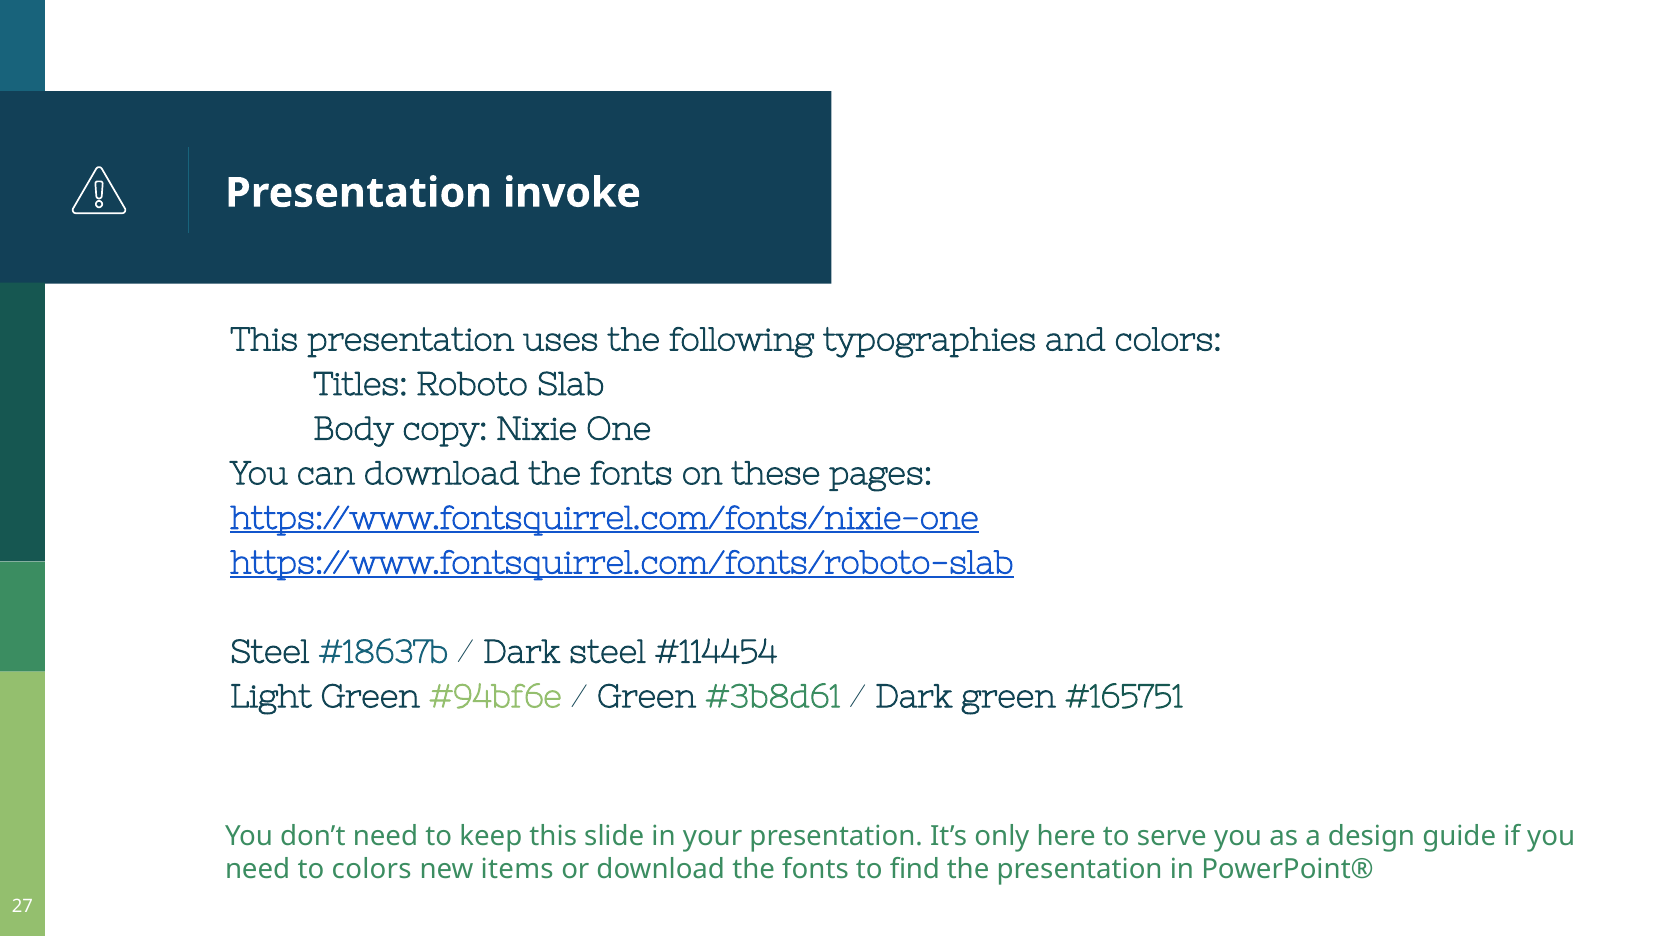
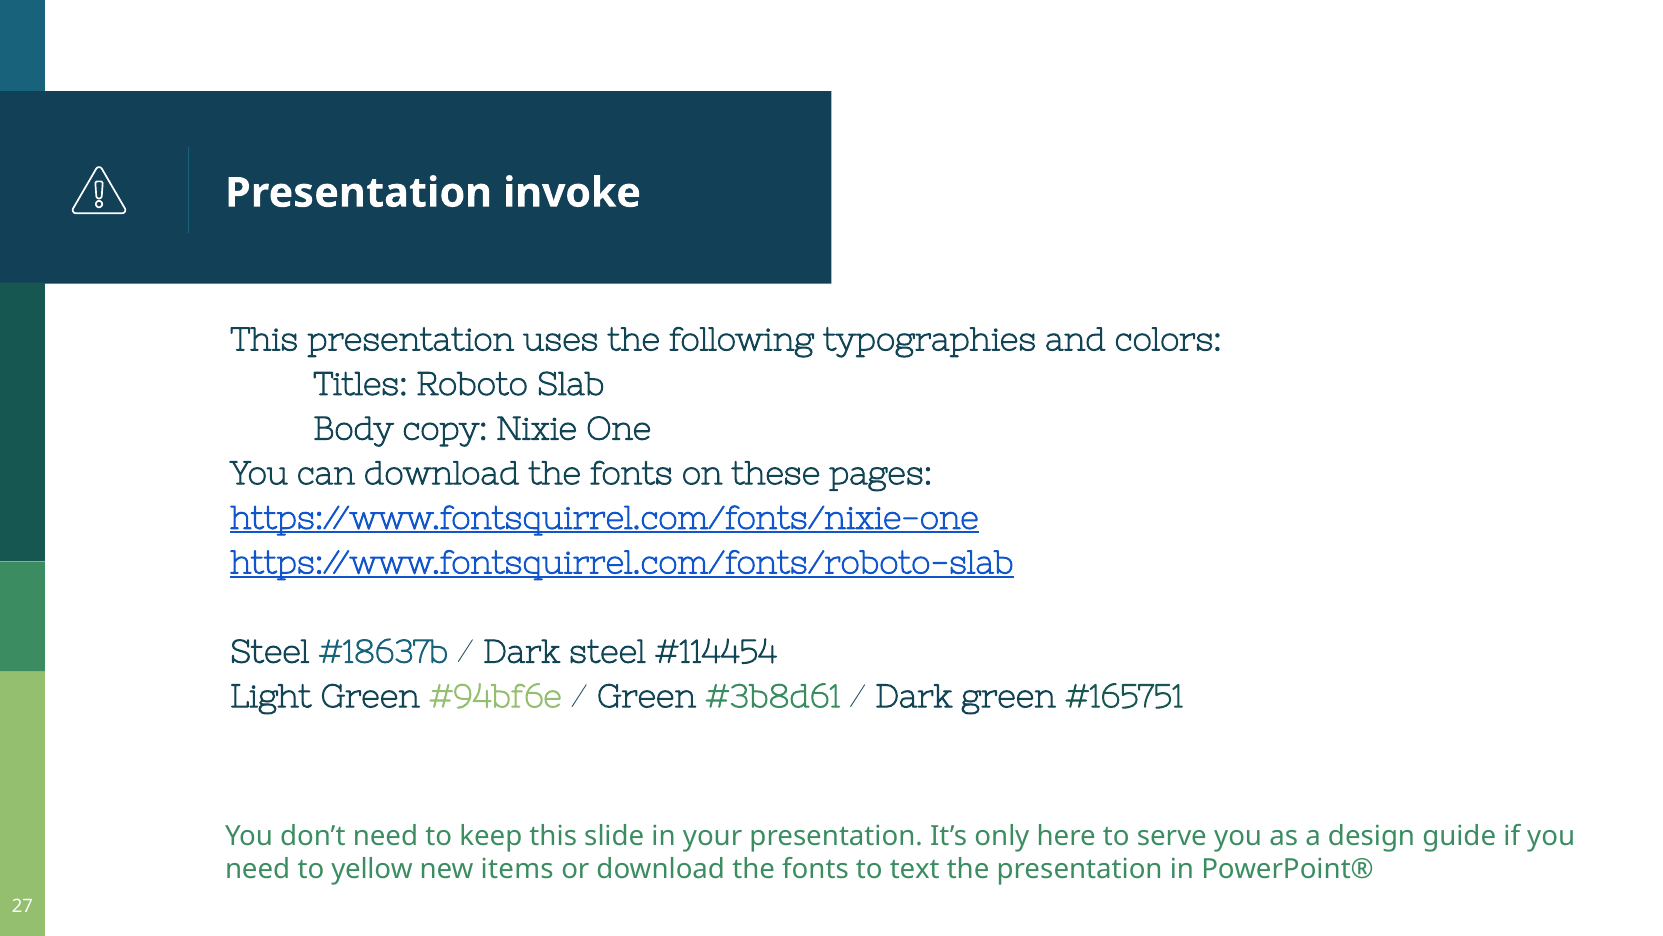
to colors: colors -> yellow (372, 869)
find: find -> text (915, 869)
